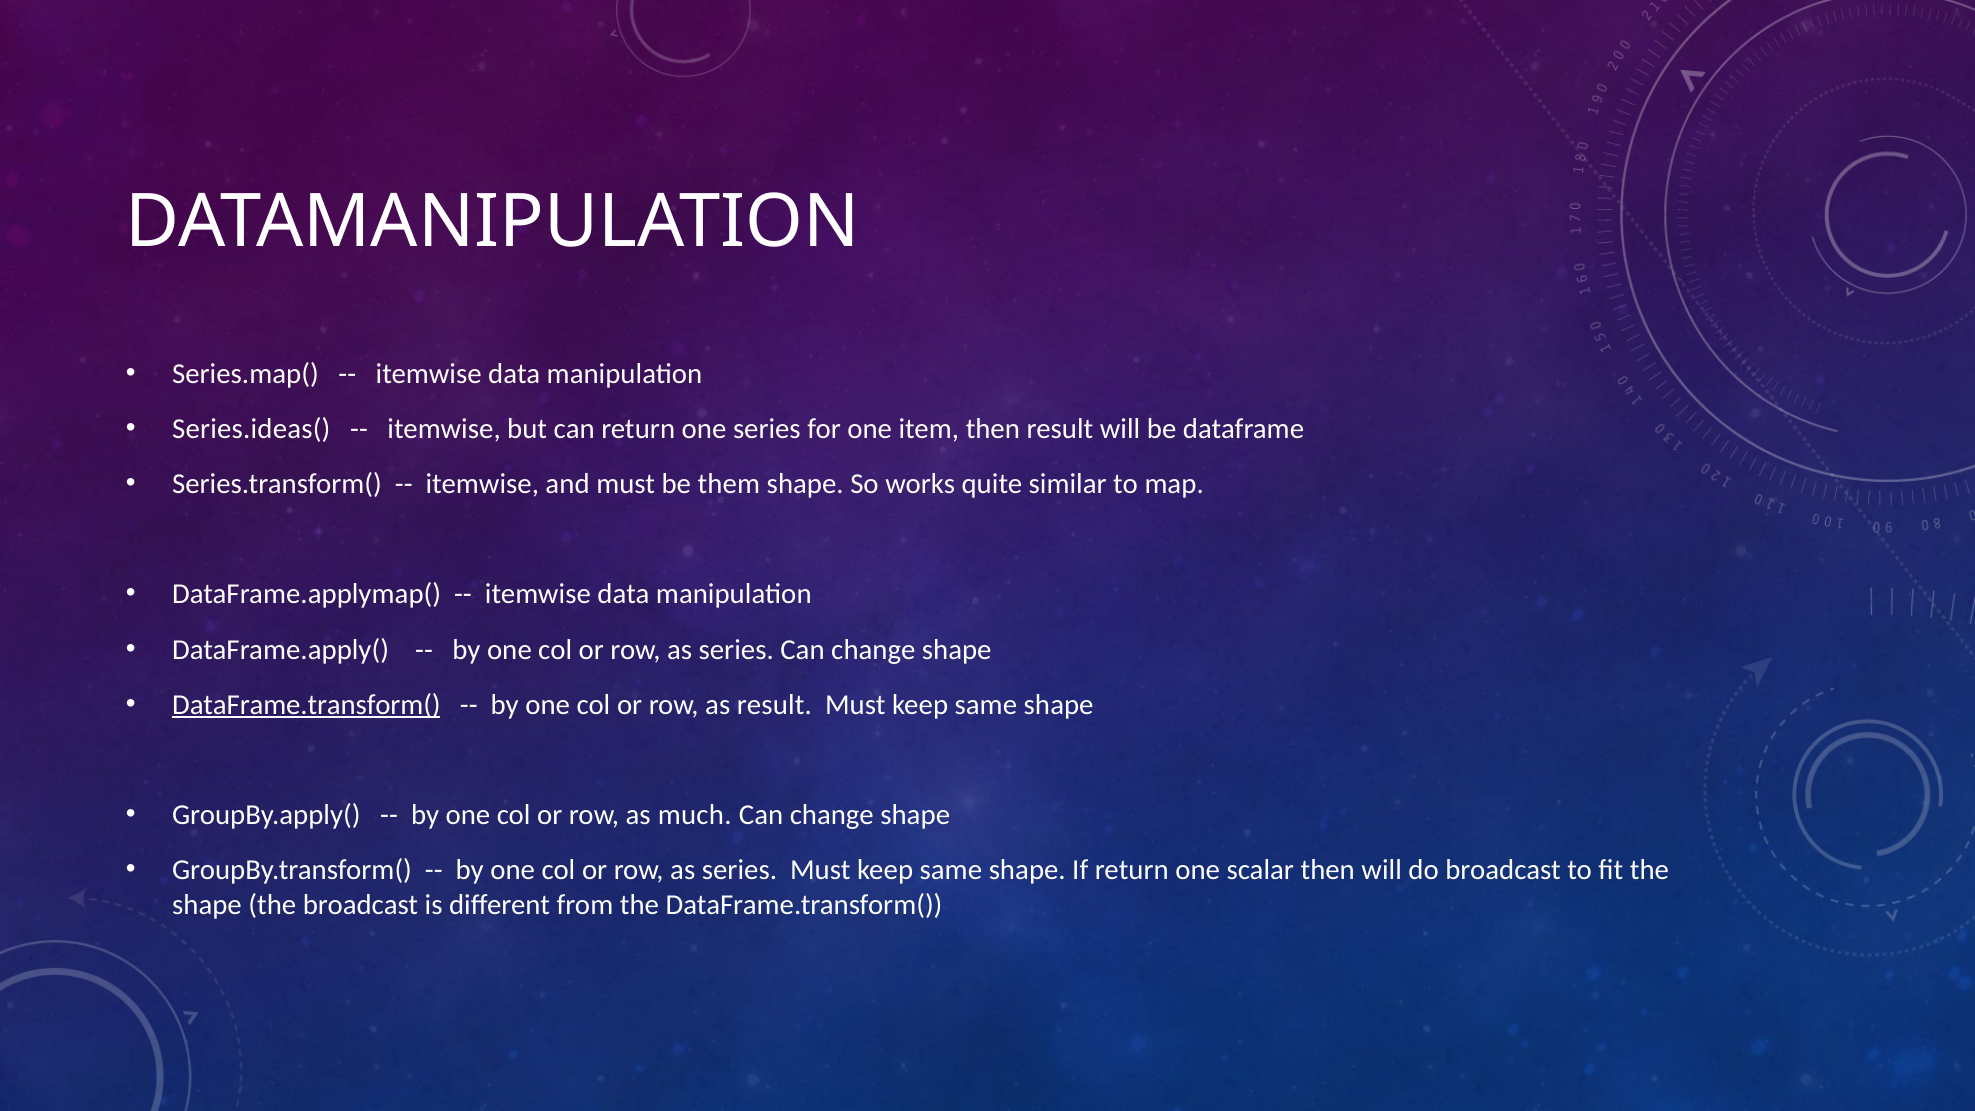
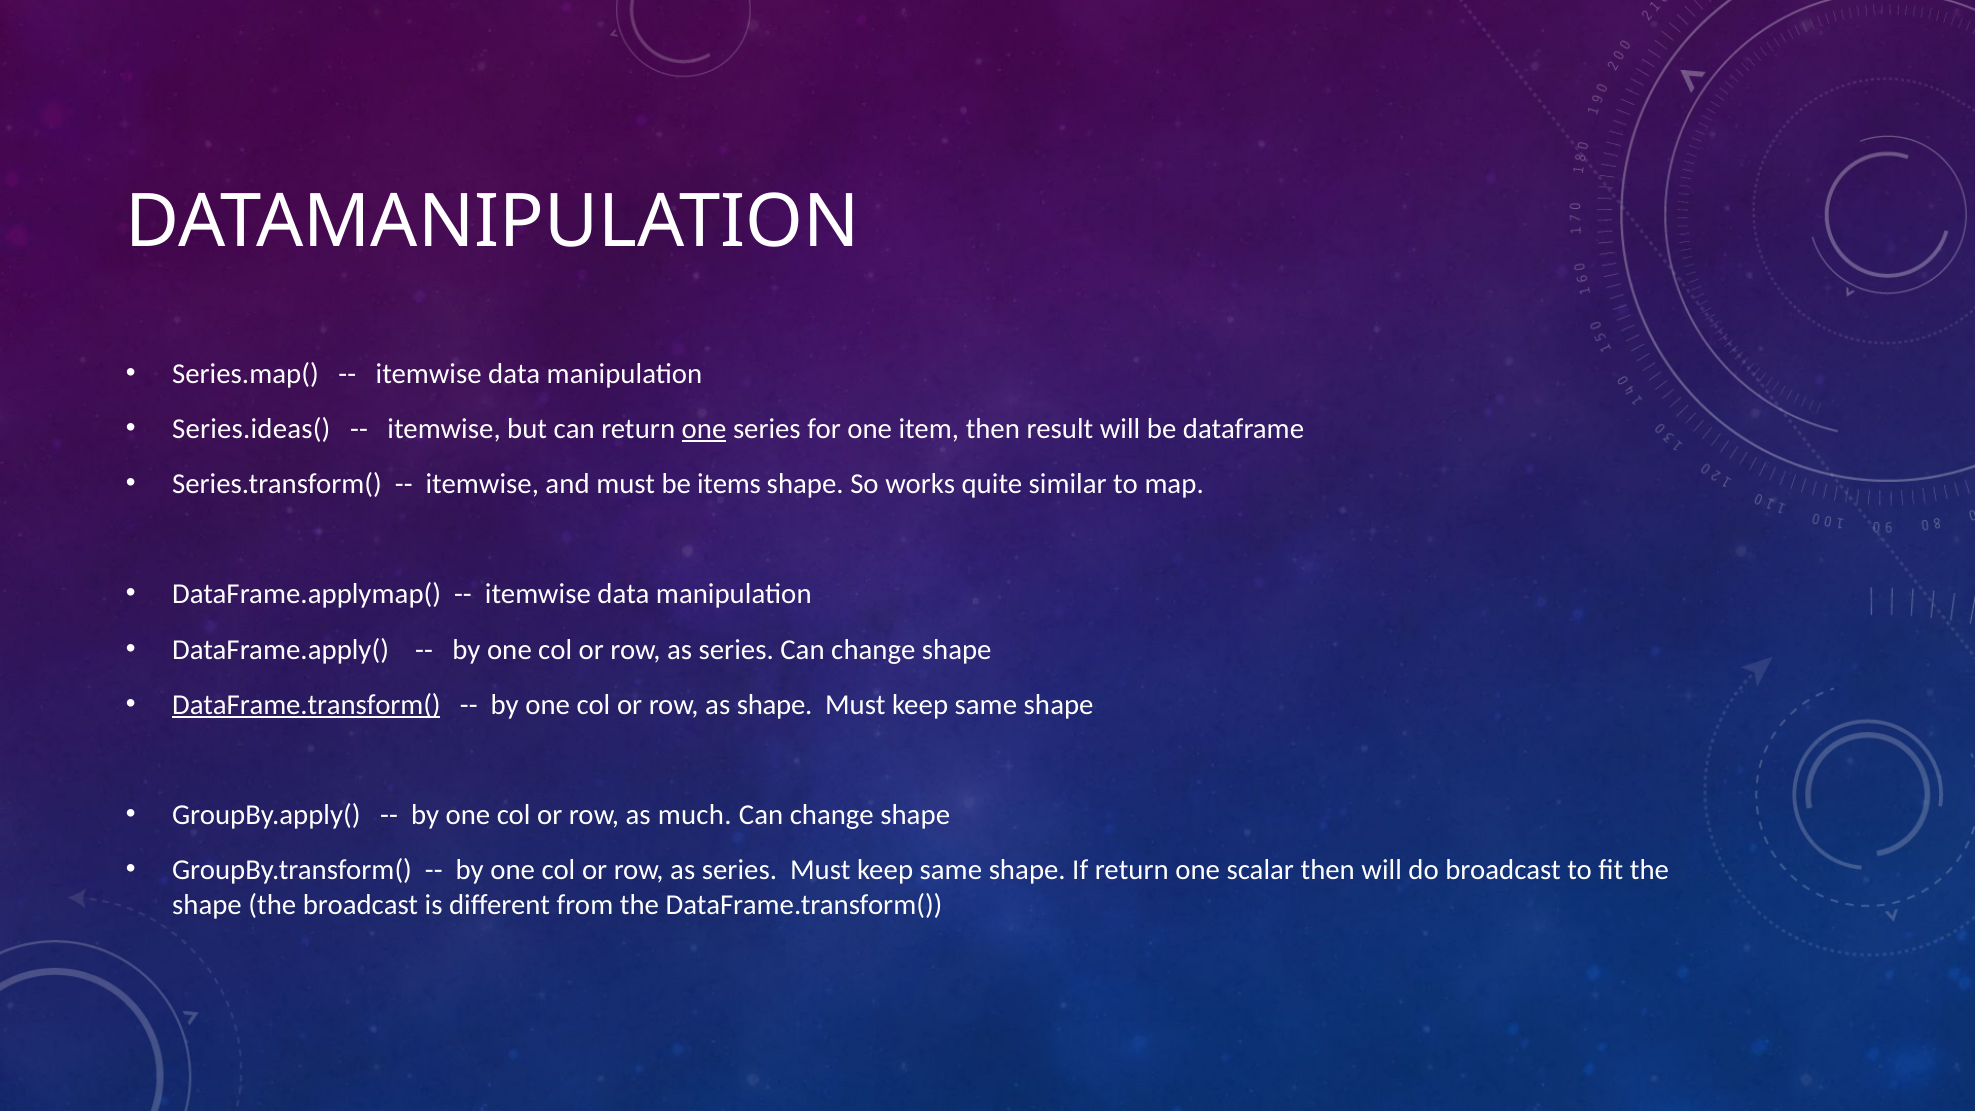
one underline: none -> present (704, 429)
them: them -> items (729, 484)
as result: result -> shape (775, 705)
